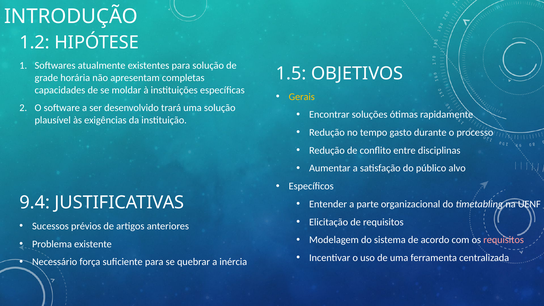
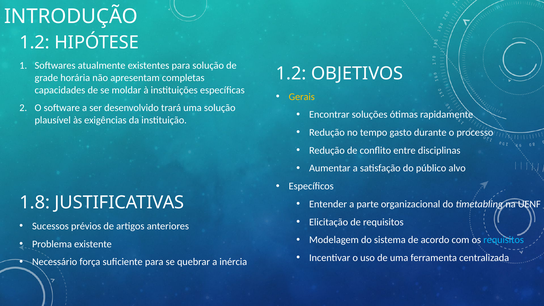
1.5: 1.5 -> 1.2 (291, 73)
9.4: 9.4 -> 1.8 (35, 202)
requisitos colour: pink -> light blue (504, 240)
